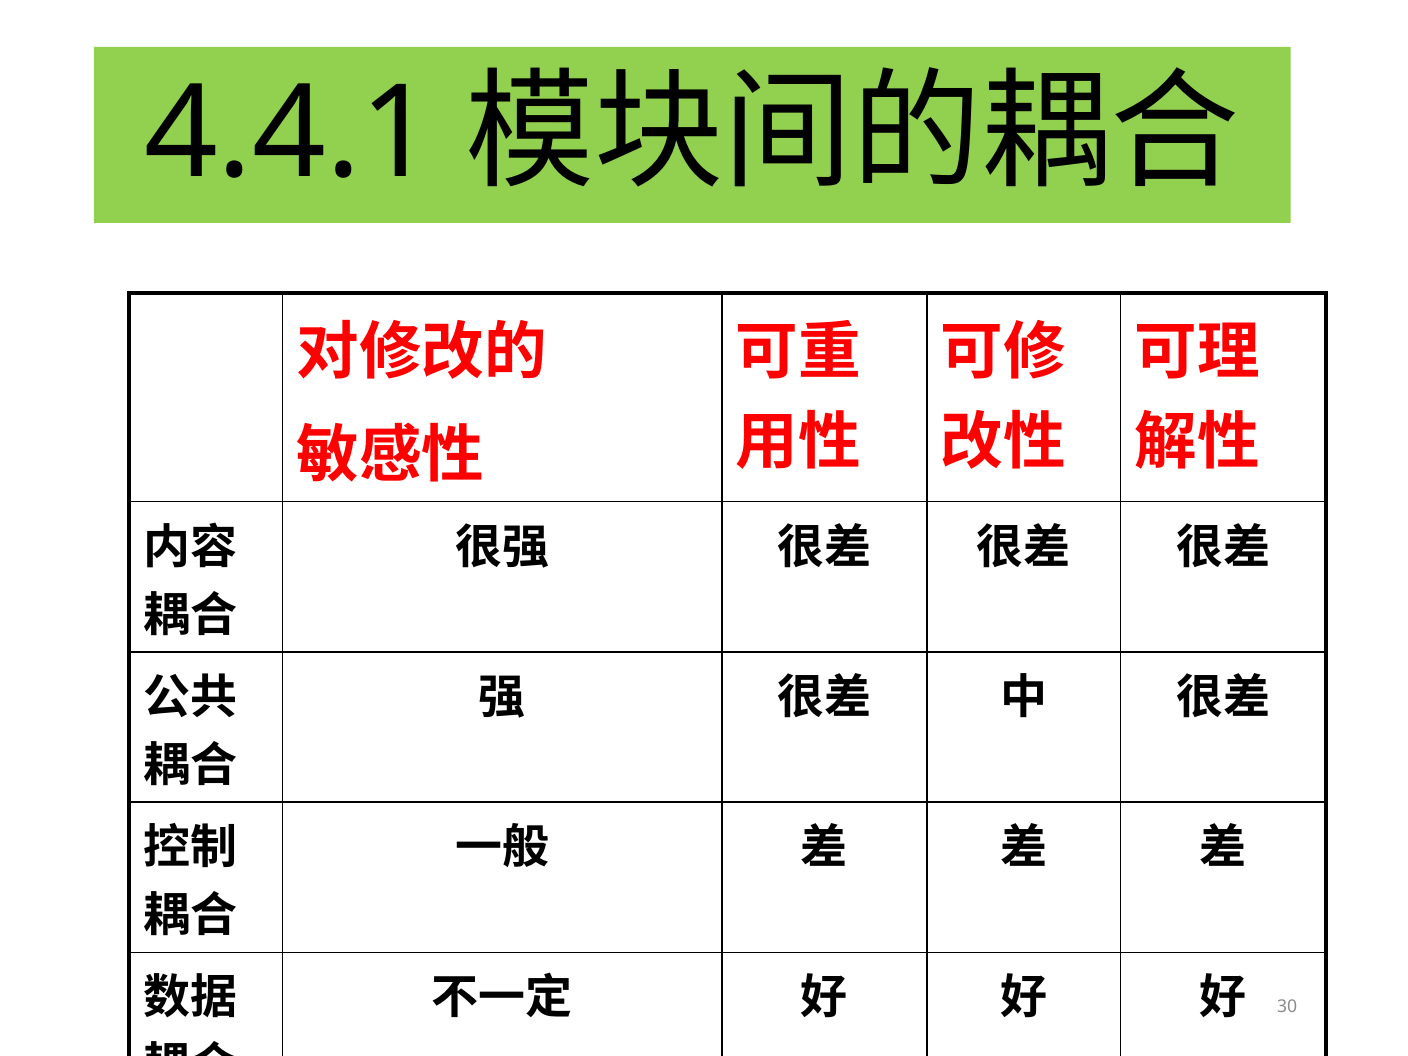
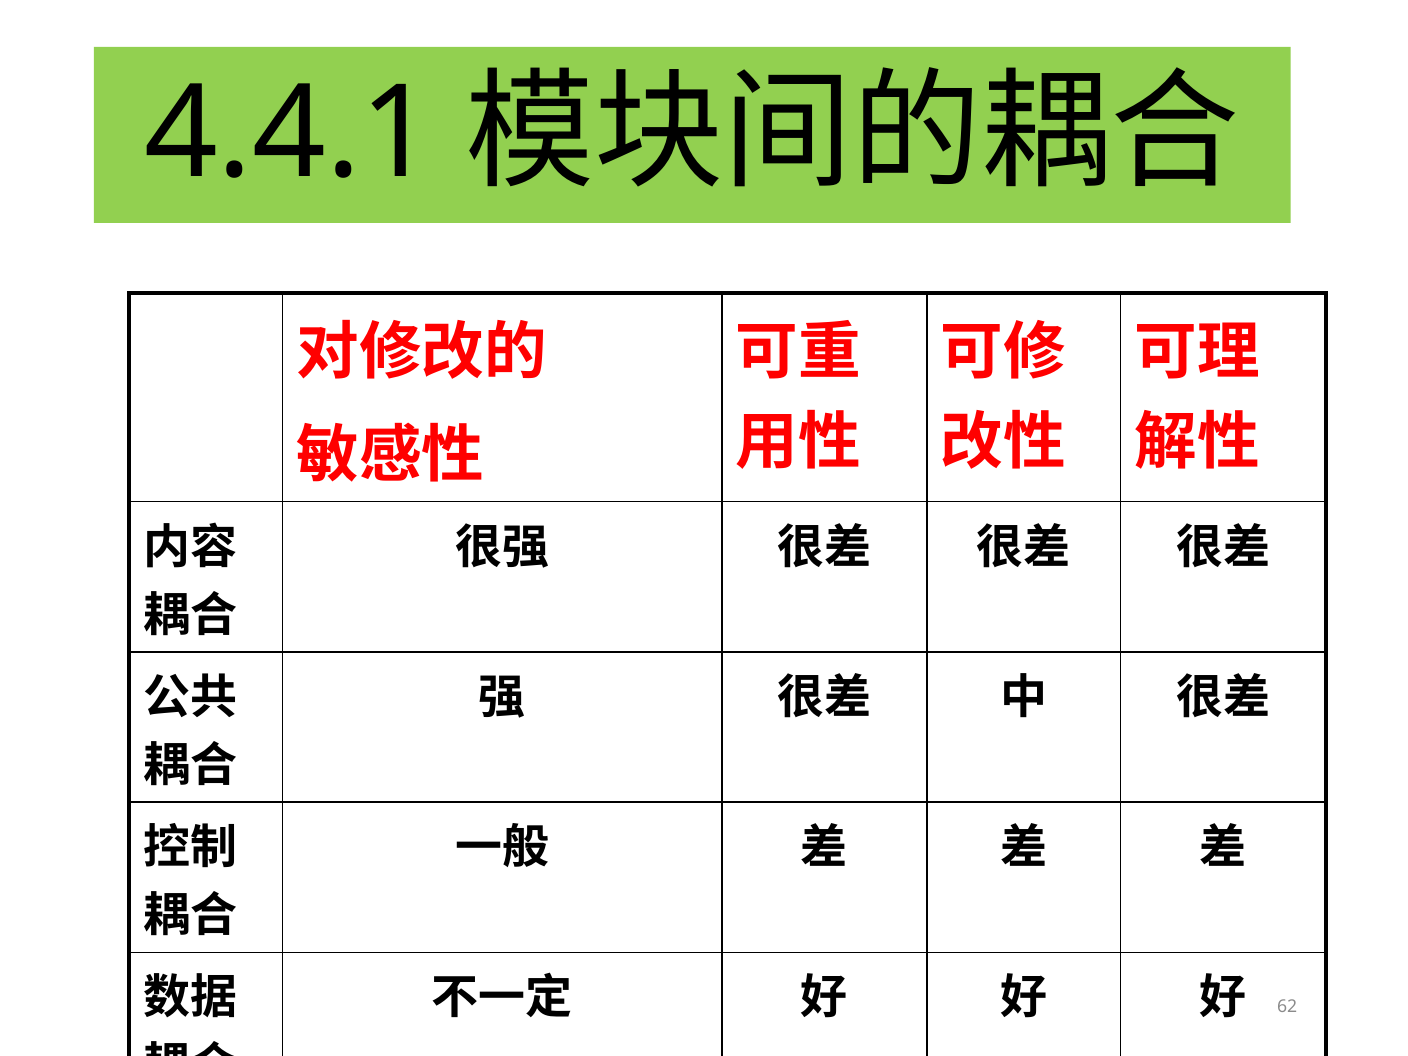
30: 30 -> 62 (1287, 1007)
